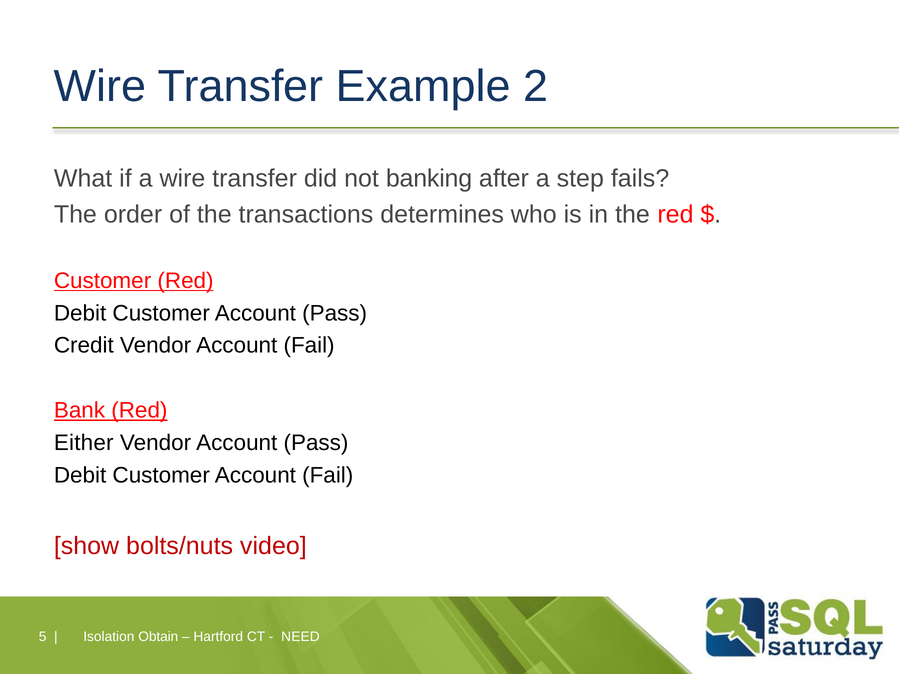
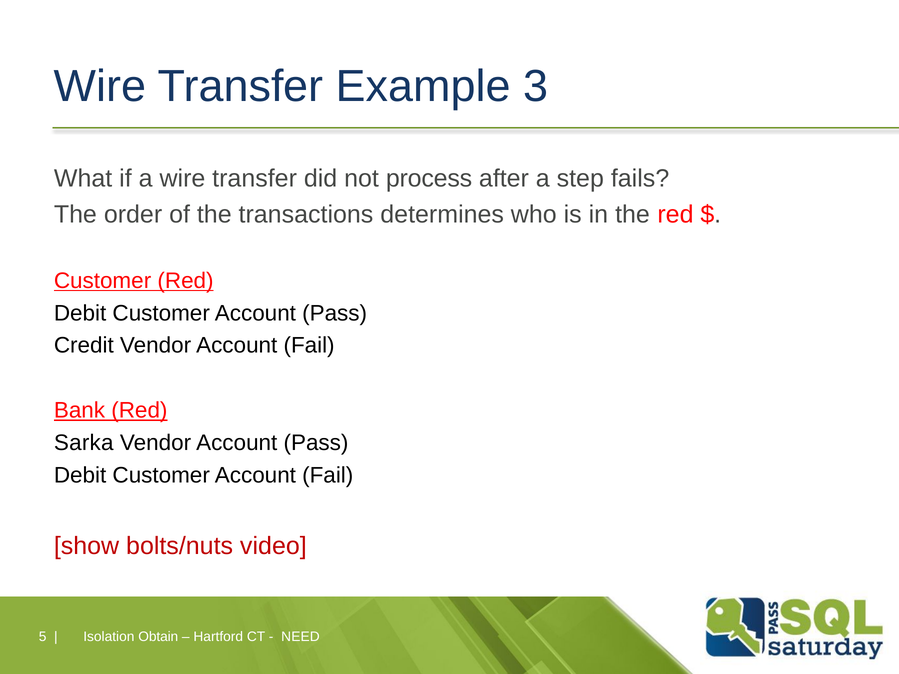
2: 2 -> 3 (536, 86)
banking: banking -> process (429, 179)
Either: Either -> Sarka (84, 443)
